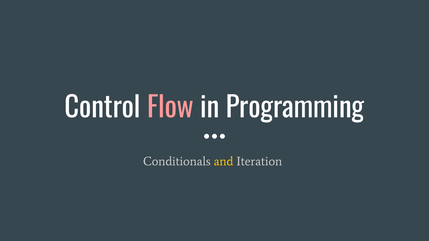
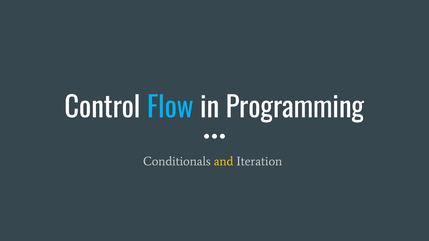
Flow colour: pink -> light blue (170, 108)
